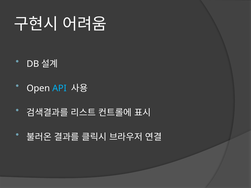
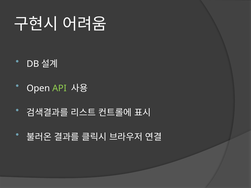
API colour: light blue -> light green (59, 88)
